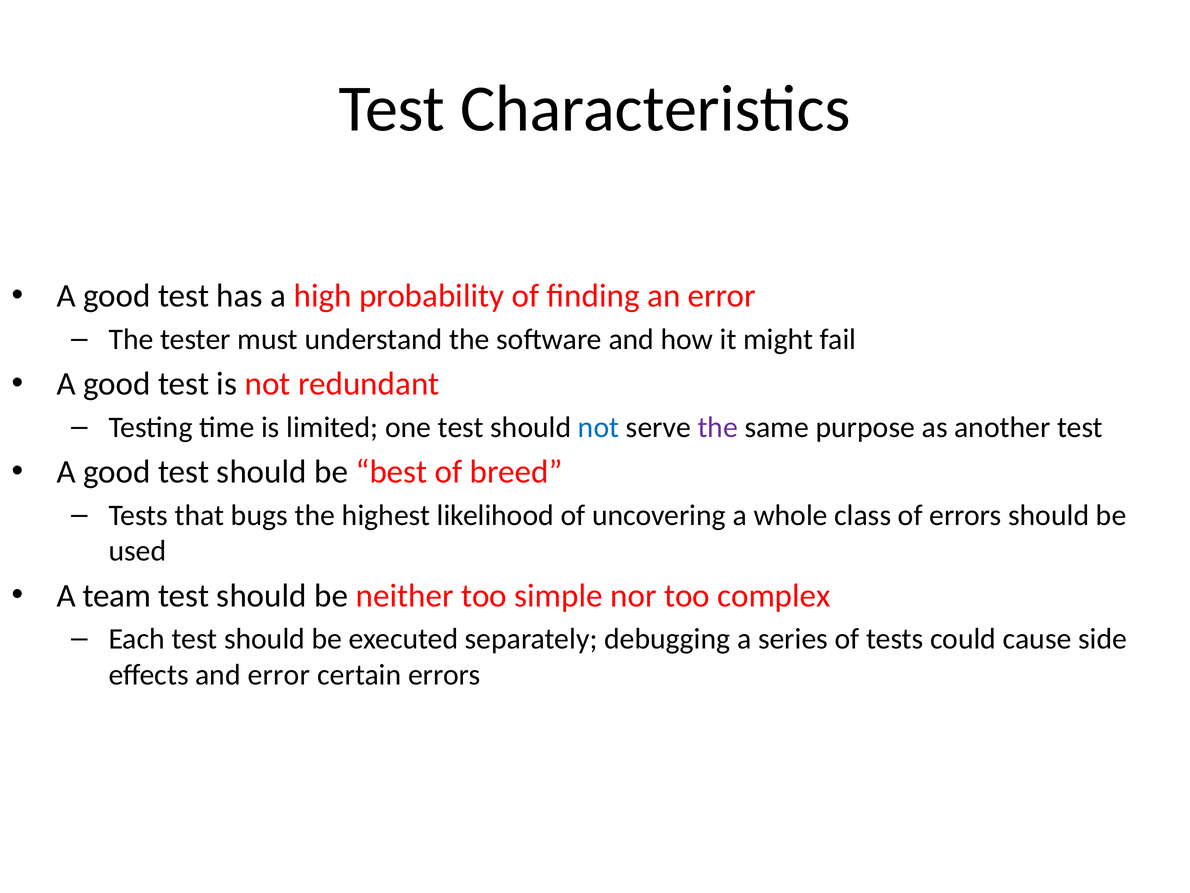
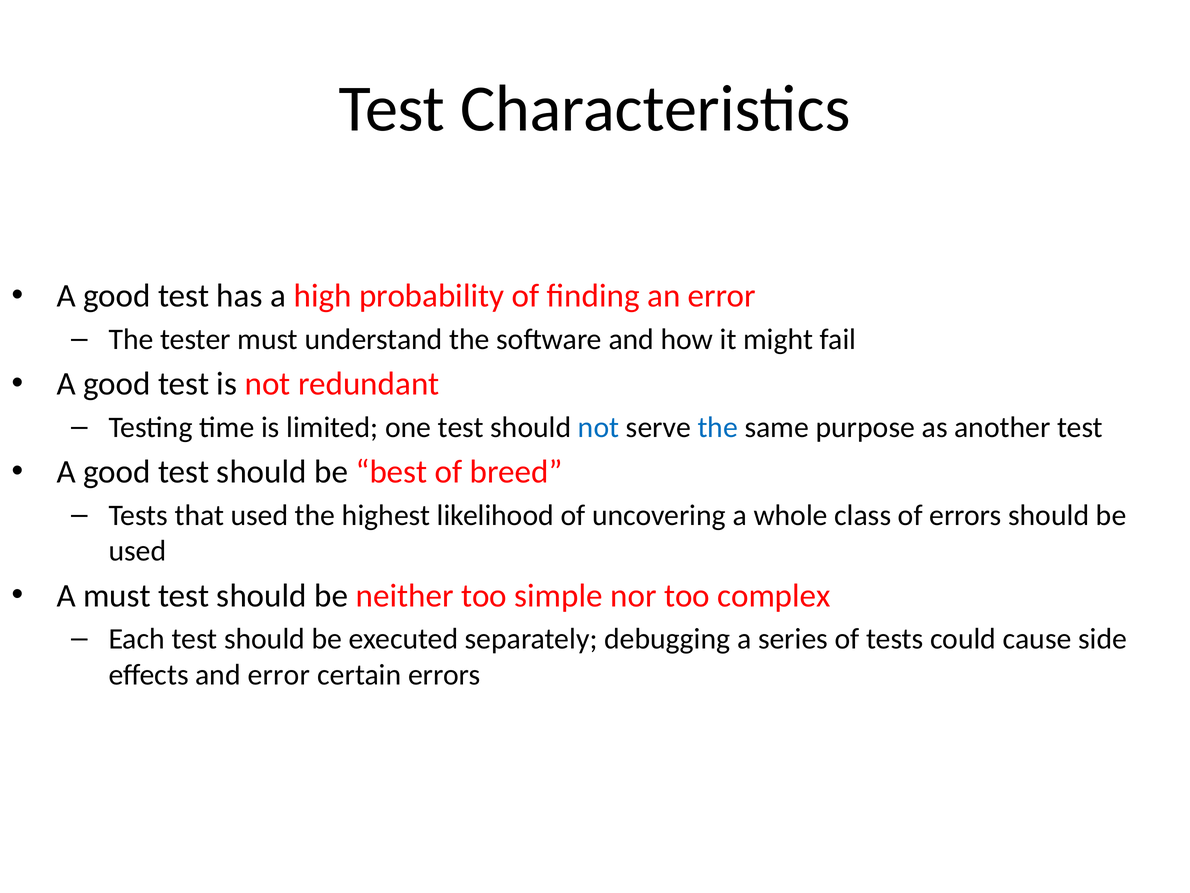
the colour: purple -> blue (718, 427)
that bugs: bugs -> used (260, 515)
A team: team -> must (117, 595)
